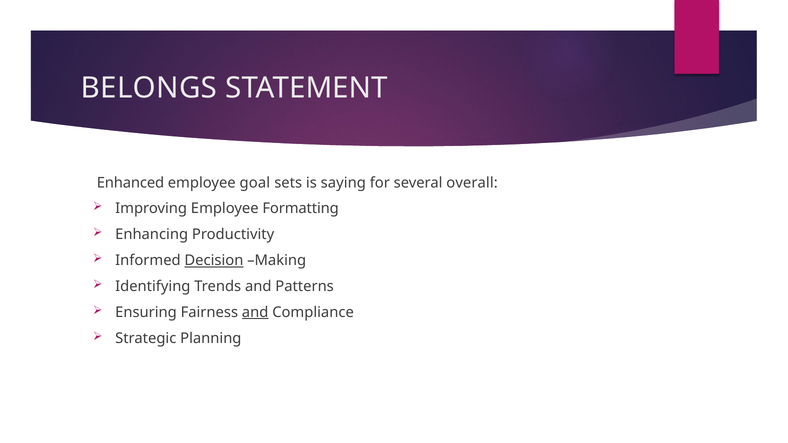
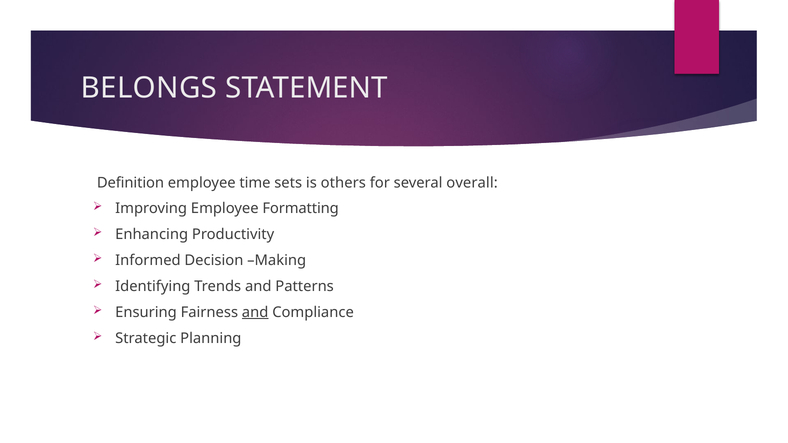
Enhanced: Enhanced -> Definition (130, 183)
goal: goal -> time (255, 183)
saying: saying -> others (343, 183)
Decision underline: present -> none (214, 261)
